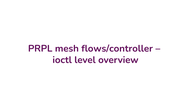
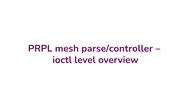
flows/controller: flows/controller -> parse/controller (117, 49)
